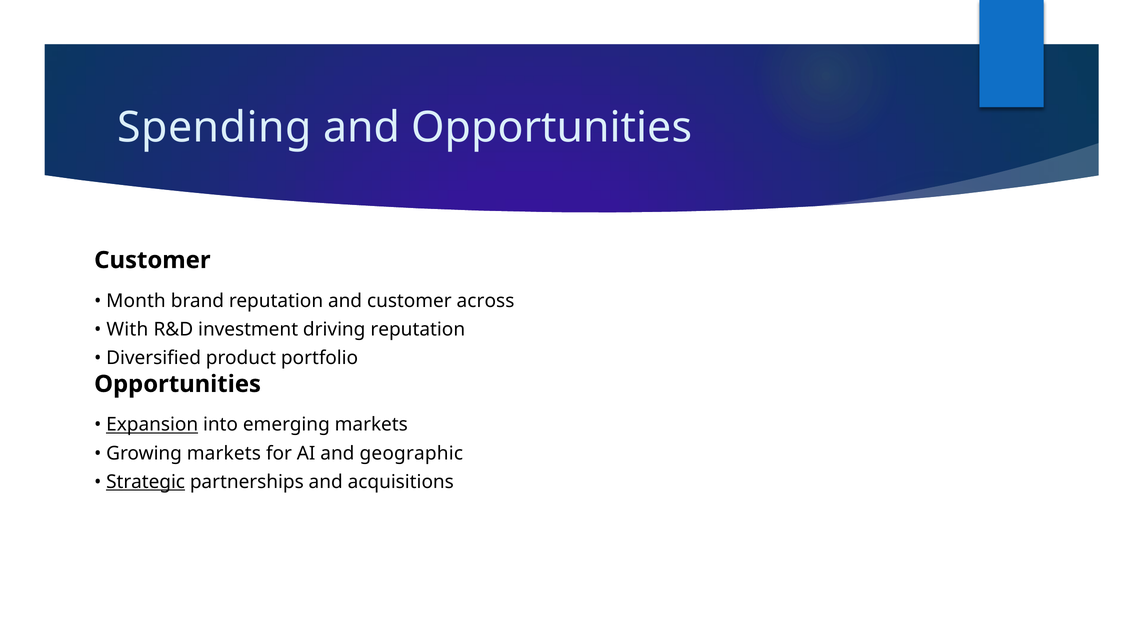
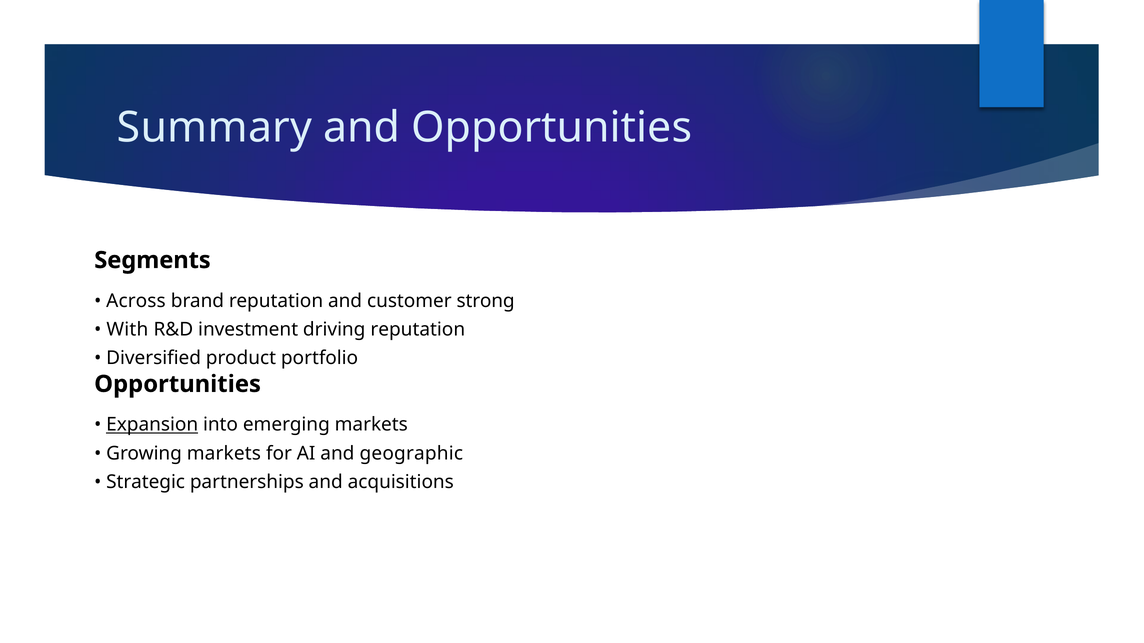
Spending: Spending -> Summary (215, 128)
Customer: Customer -> Segments (152, 260)
Month: Month -> Across (136, 301)
across: across -> strong (486, 301)
Strategic underline: present -> none (146, 482)
